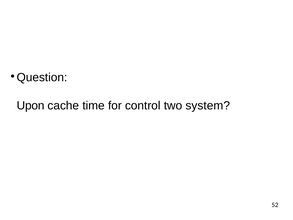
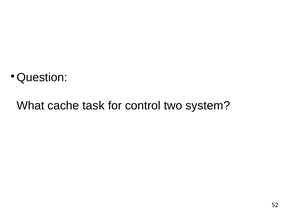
Upon: Upon -> What (31, 106)
time: time -> task (94, 106)
